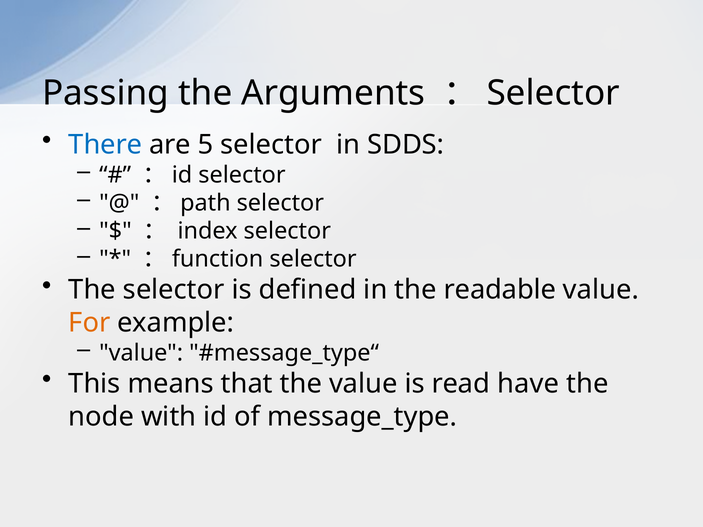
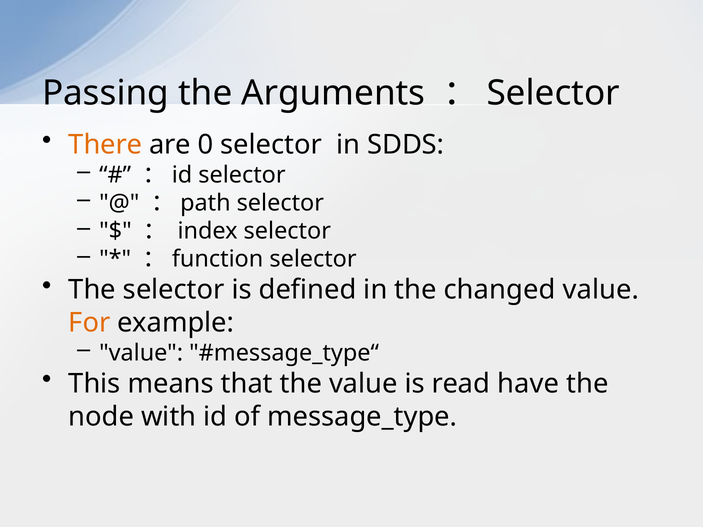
There colour: blue -> orange (105, 145)
5: 5 -> 0 (205, 145)
readable: readable -> changed (500, 290)
